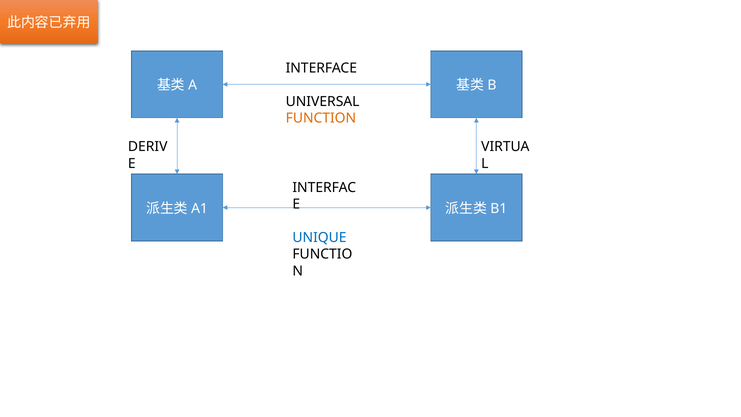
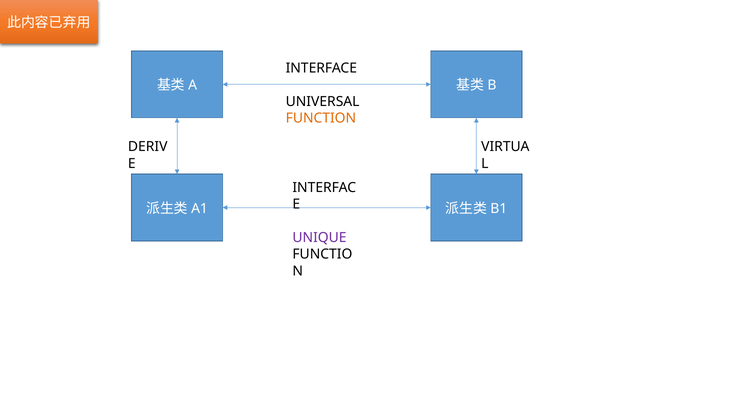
UNIQUE colour: blue -> purple (320, 237)
